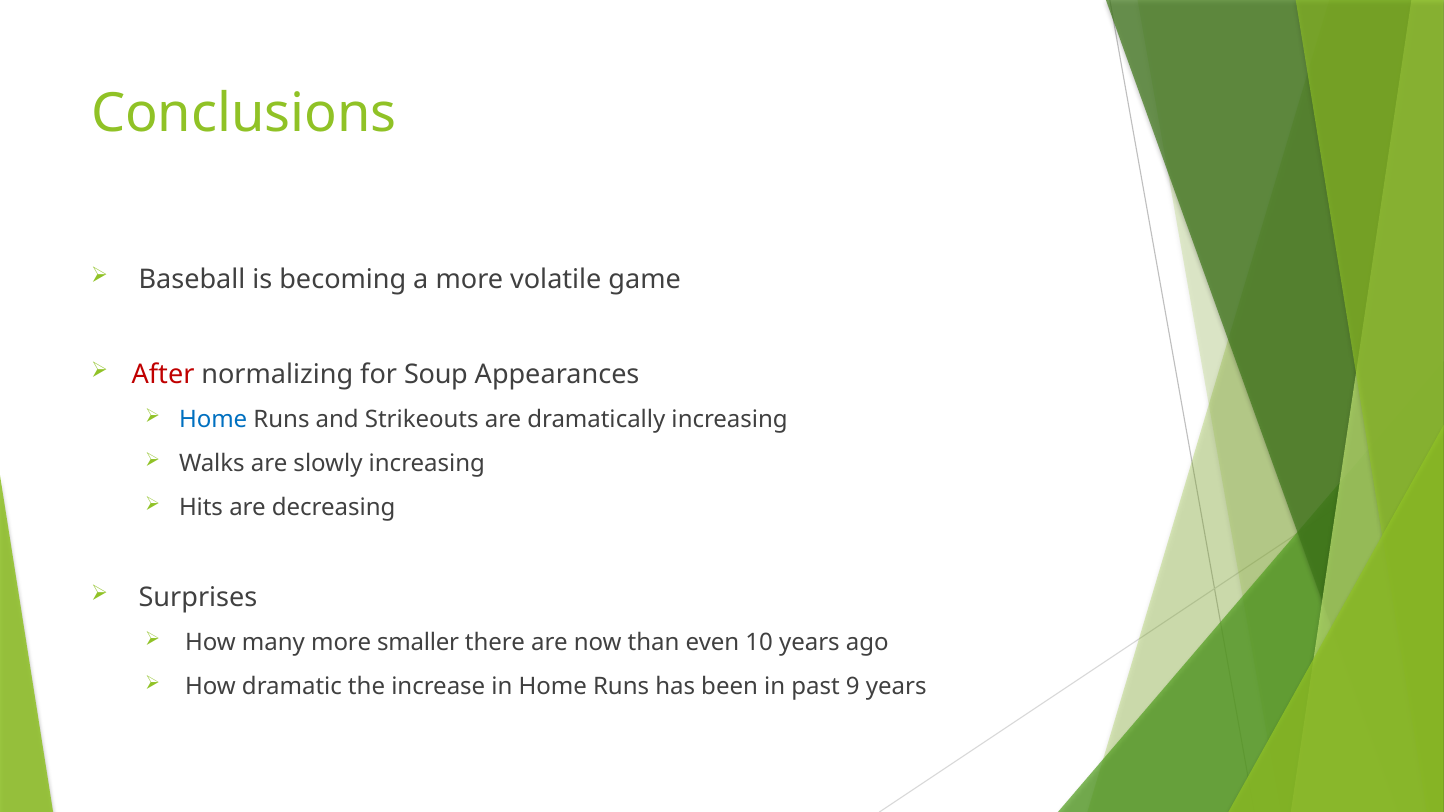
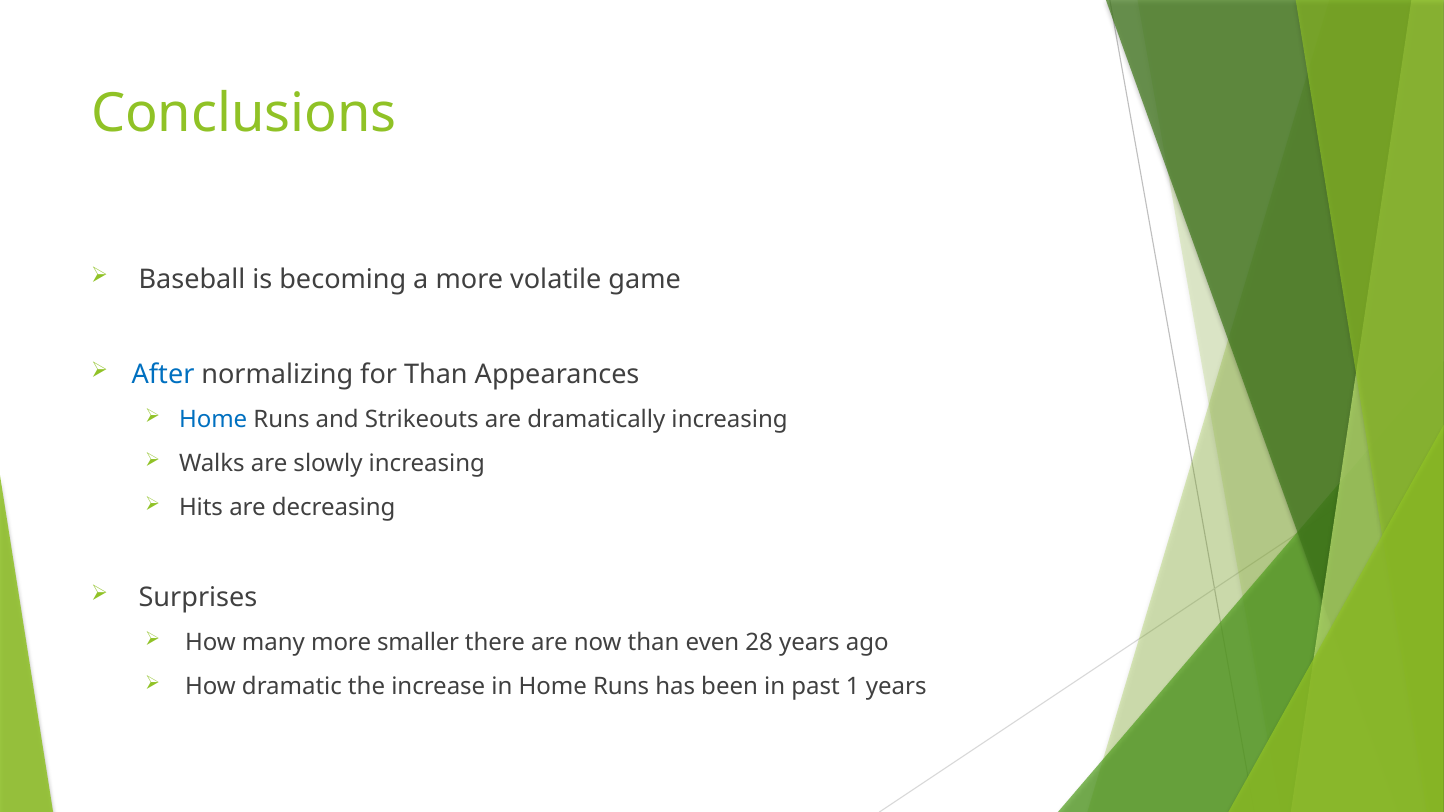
After colour: red -> blue (163, 375)
for Soup: Soup -> Than (436, 375)
10: 10 -> 28 (759, 643)
9: 9 -> 1 (853, 687)
